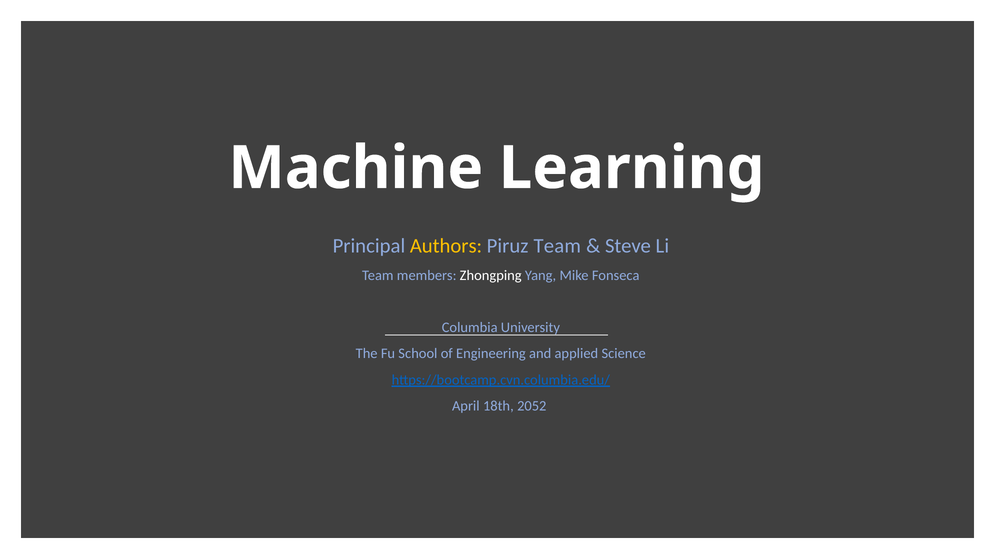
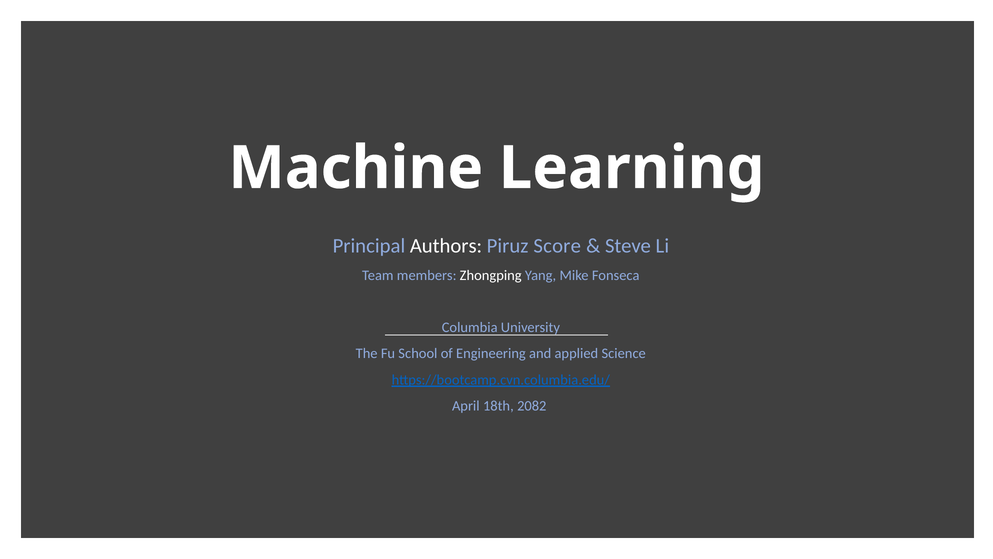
Authors colour: yellow -> white (446, 246)
Piruz Team: Team -> Score (557, 246)
2052: 2052 -> 2082 (532, 406)
